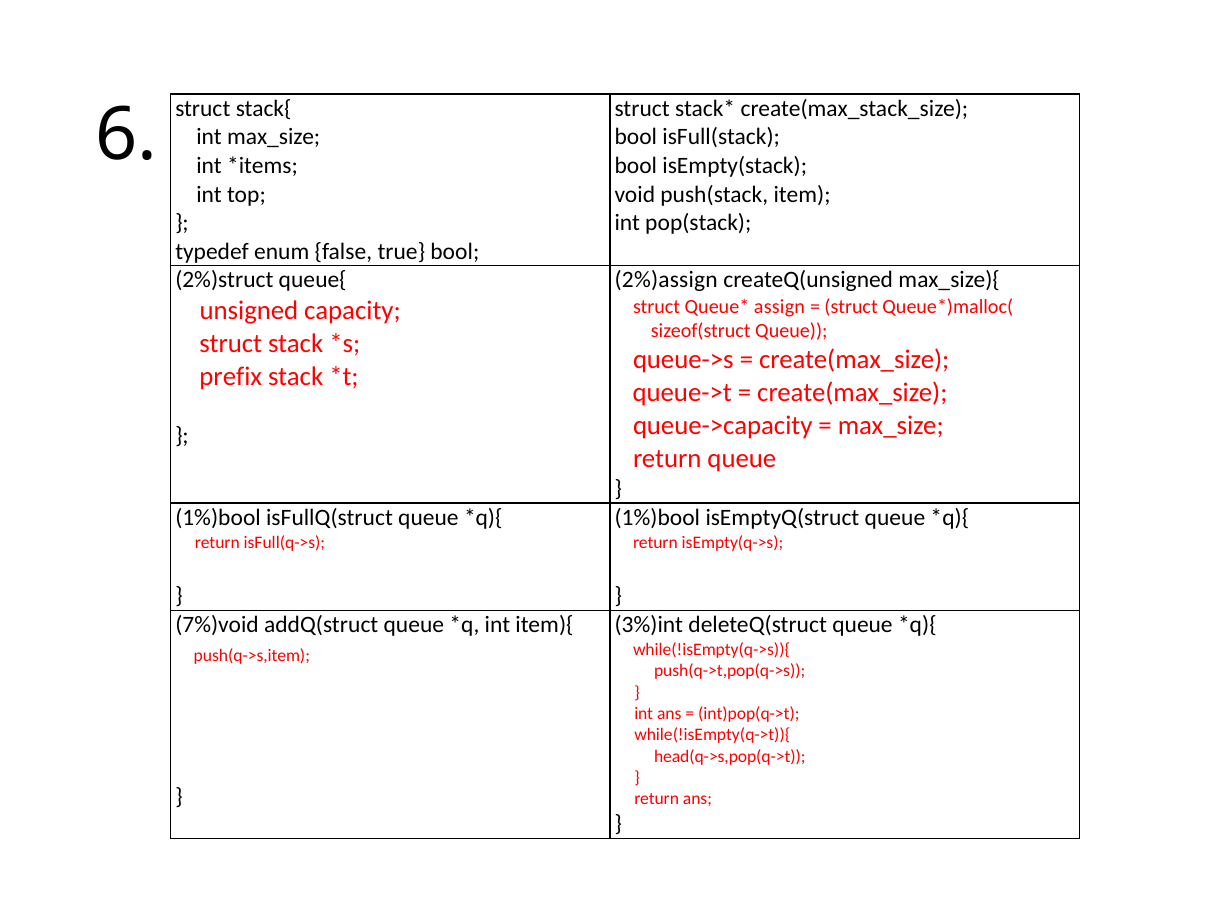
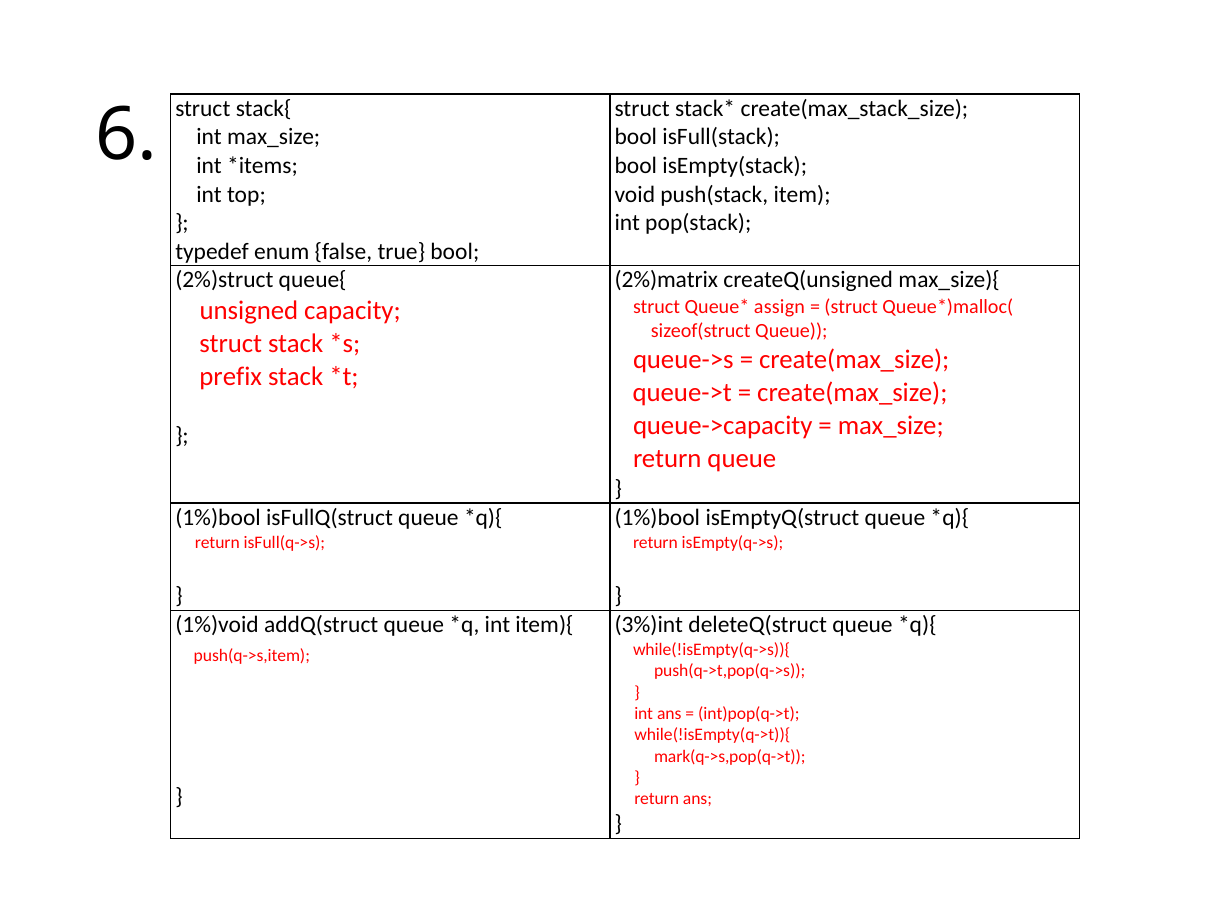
2%)assign: 2%)assign -> 2%)matrix (666, 280)
7%)void: 7%)void -> 1%)void (217, 625)
head(q->s,pop(q->t: head(q->s,pop(q->t -> mark(q->s,pop(q->t (730, 756)
